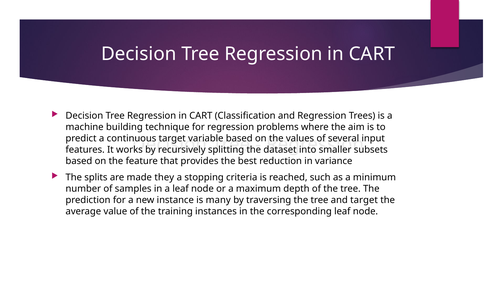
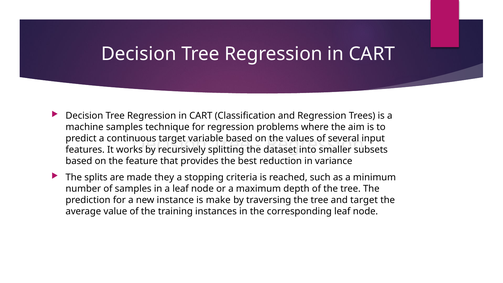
machine building: building -> samples (124, 127)
many: many -> make (218, 200)
